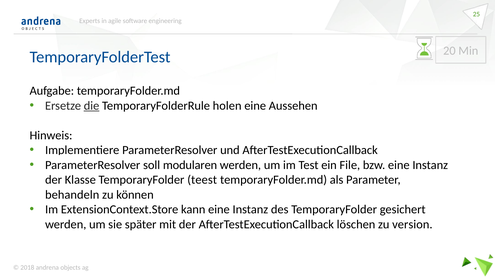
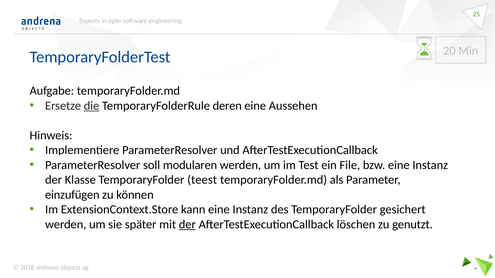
holen: holen -> deren (227, 106)
behandeln: behandeln -> einzufügen (72, 195)
der underline: none -> present (187, 225)
version: version -> genutzt (412, 225)
